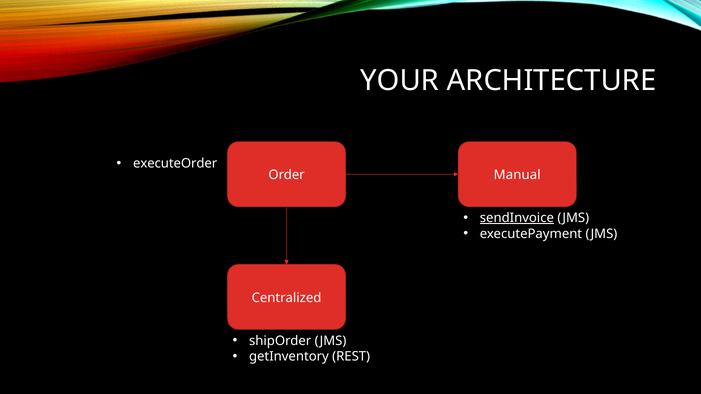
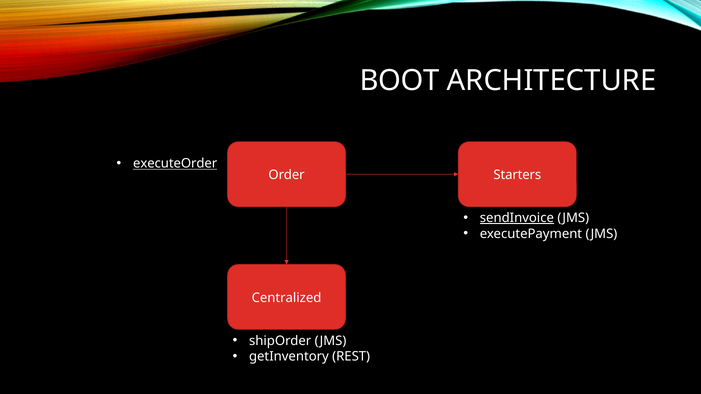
YOUR: YOUR -> BOOT (400, 81)
executeOrder underline: none -> present (175, 164)
Manual: Manual -> Starters (517, 175)
